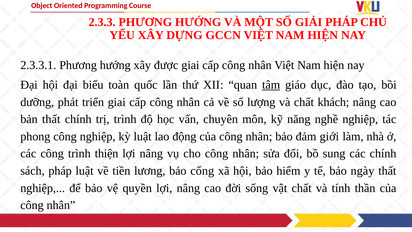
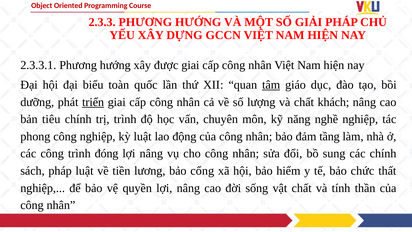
triển underline: none -> present (93, 102)
bản thất: thất -> tiêu (51, 119)
giới: giới -> tầng (330, 136)
thiện: thiện -> đóng (107, 154)
ngày: ngày -> chức (363, 171)
